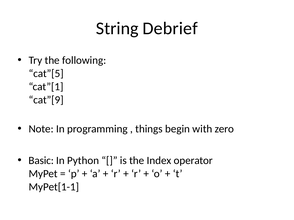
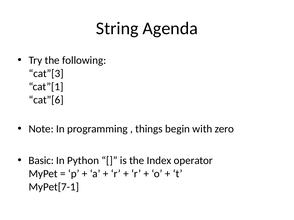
Debrief: Debrief -> Agenda (170, 28)
cat”[5: cat”[5 -> cat”[3 (46, 74)
cat”[9: cat”[9 -> cat”[6 (46, 100)
MyPet[1-1: MyPet[1-1 -> MyPet[7-1 (54, 187)
